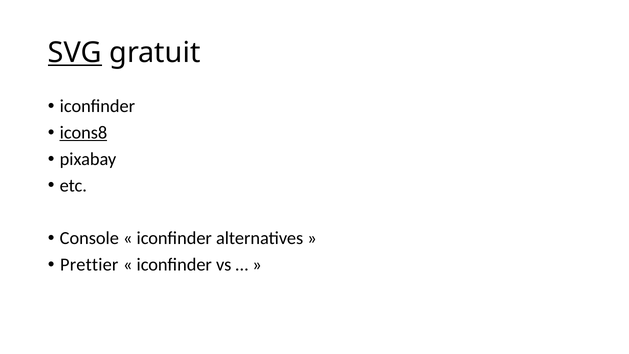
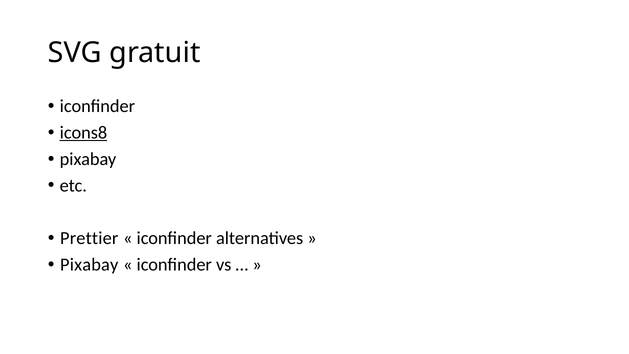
SVG underline: present -> none (75, 53)
Console: Console -> Prettier (89, 238)
Prettier: Prettier -> Pixabay (89, 265)
